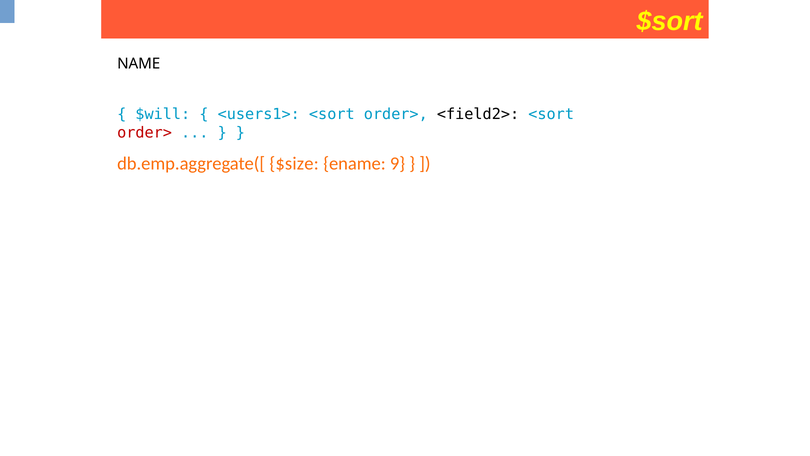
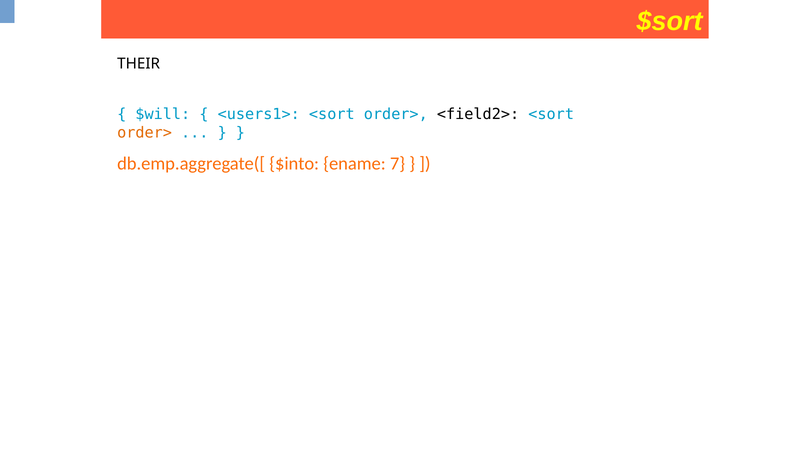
NAME: NAME -> THEIR (139, 64)
order> colour: red -> orange (145, 133)
$size: $size -> $into (294, 164)
9: 9 -> 7 (398, 164)
